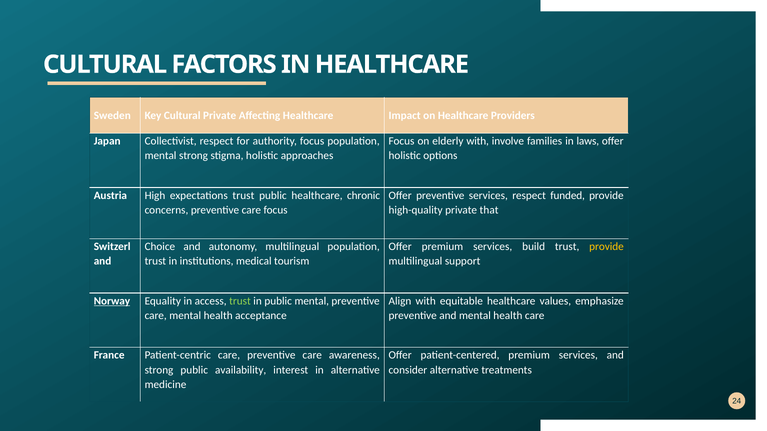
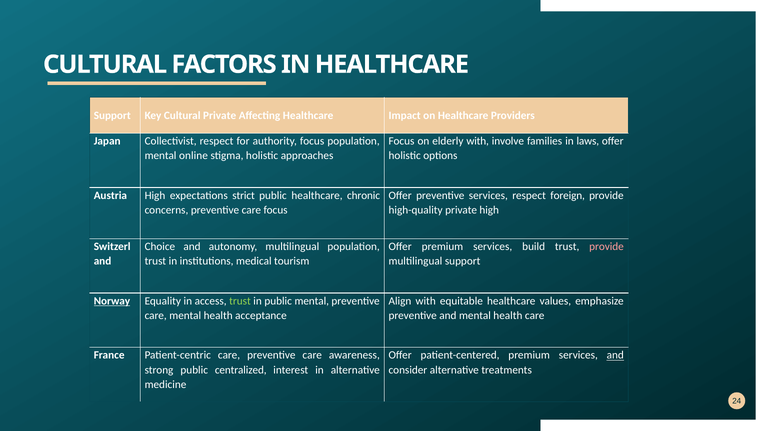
Sweden: Sweden -> Support (112, 116)
mental strong: strong -> online (193, 156)
expectations trust: trust -> strict (244, 196)
funded: funded -> foreign (568, 196)
private that: that -> high (489, 210)
provide colour: yellow -> pink (606, 247)
and underline: none -> present (615, 356)
availability: availability -> centralized (241, 370)
